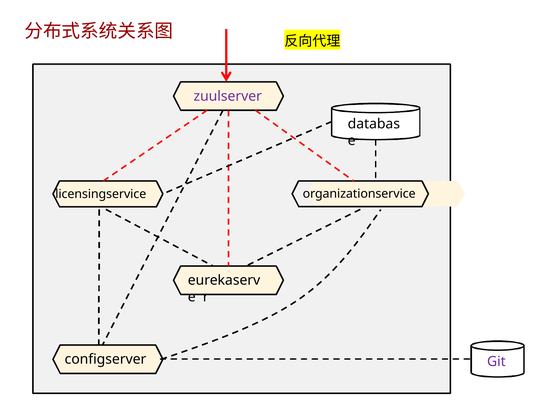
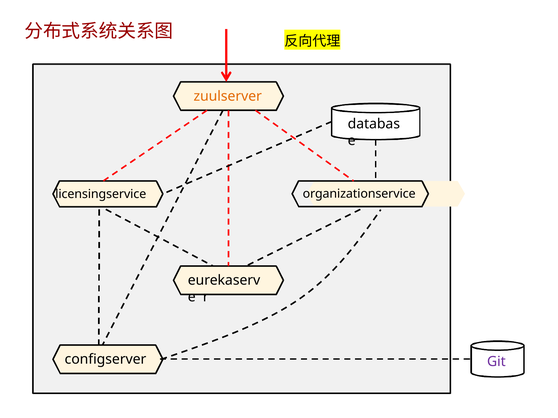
zuulserver colour: purple -> orange (228, 96)
